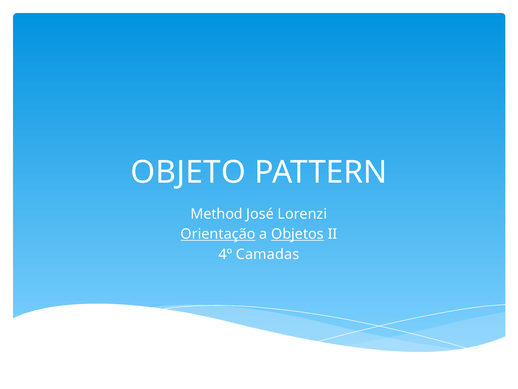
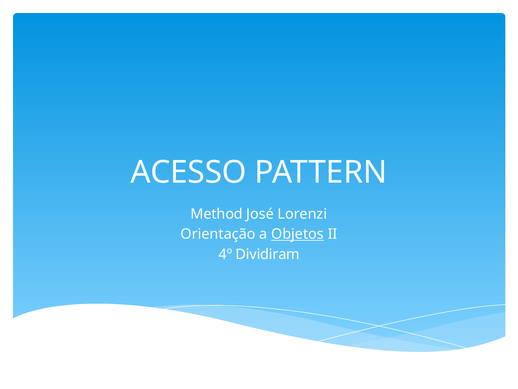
OBJETO: OBJETO -> ACESSO (189, 172)
Orientação underline: present -> none (218, 234)
Camadas: Camadas -> Dividiram (268, 254)
